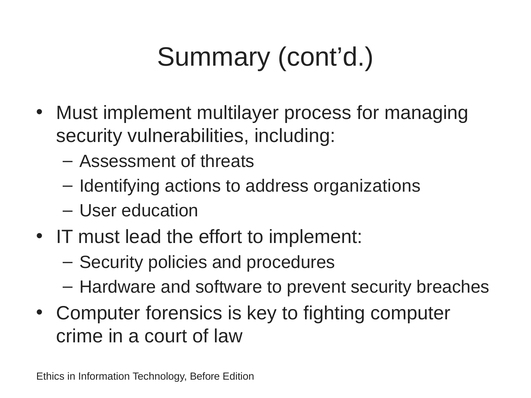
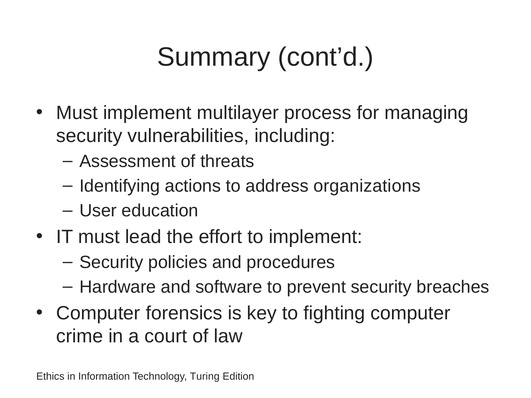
Before: Before -> Turing (205, 377)
